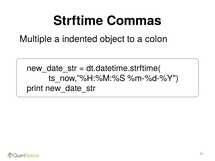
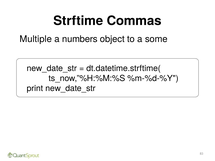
indented: indented -> numbers (80, 39)
colon: colon -> some (156, 39)
